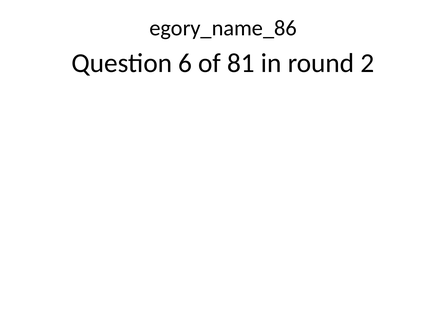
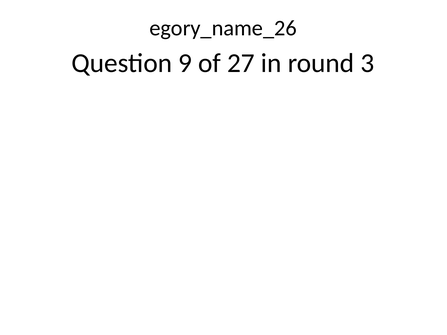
egory_name_86: egory_name_86 -> egory_name_26 (223, 28)
6: 6 -> 9 (185, 63)
81: 81 -> 27 (241, 63)
2: 2 -> 3 (367, 63)
